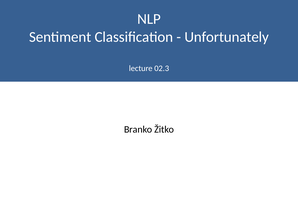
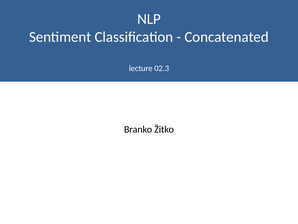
Unfortunately: Unfortunately -> Concatenated (227, 37)
